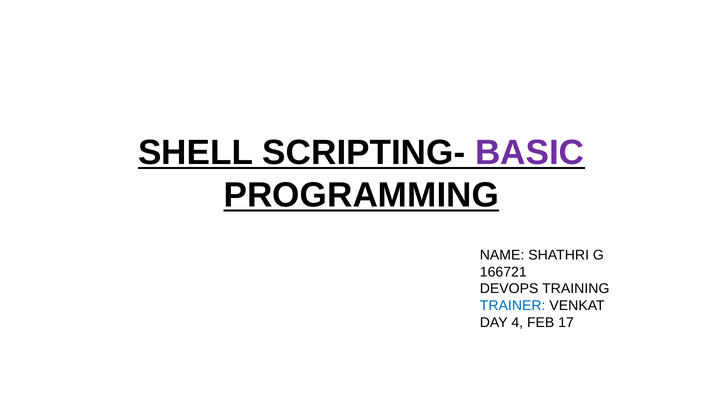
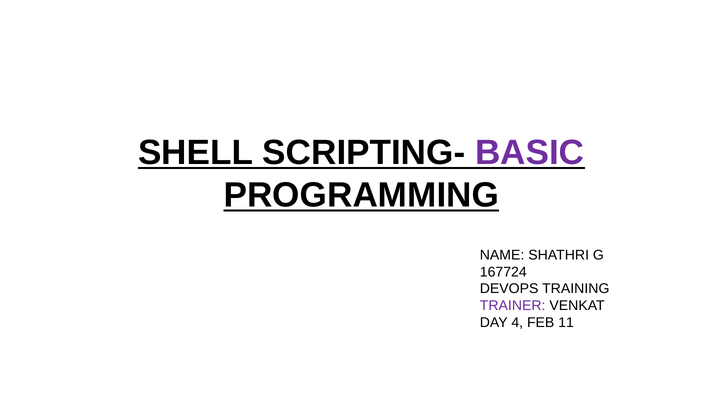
166721: 166721 -> 167724 (503, 272)
TRAINER colour: blue -> purple (513, 306)
17: 17 -> 11 (566, 323)
